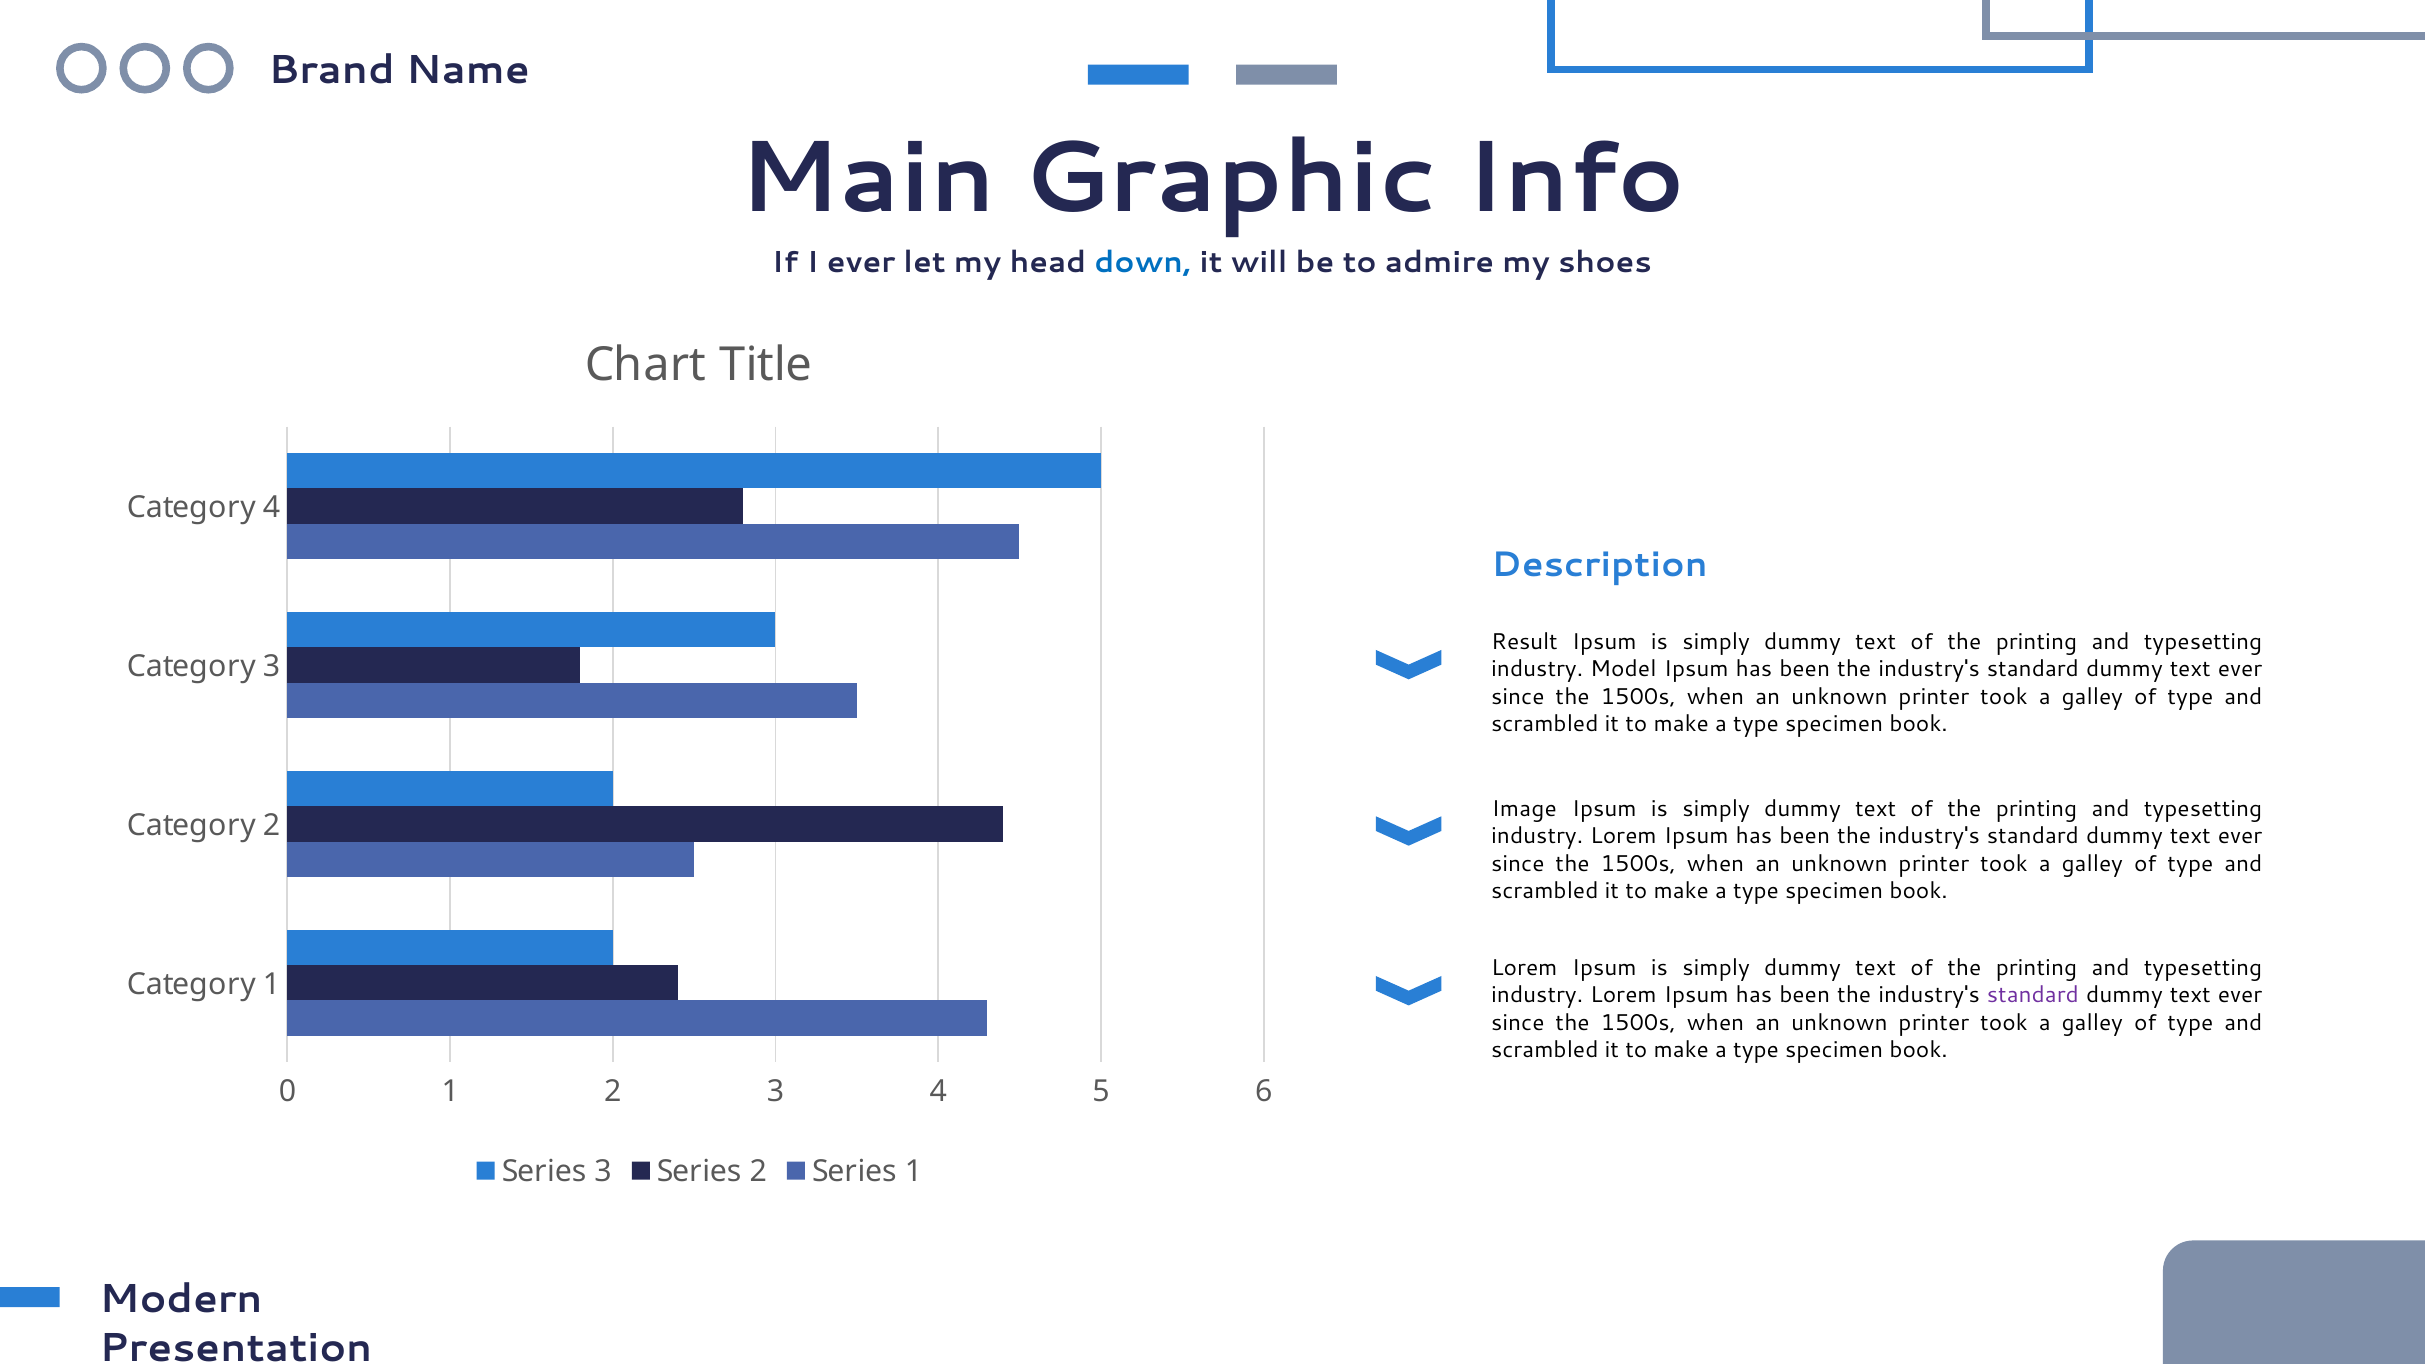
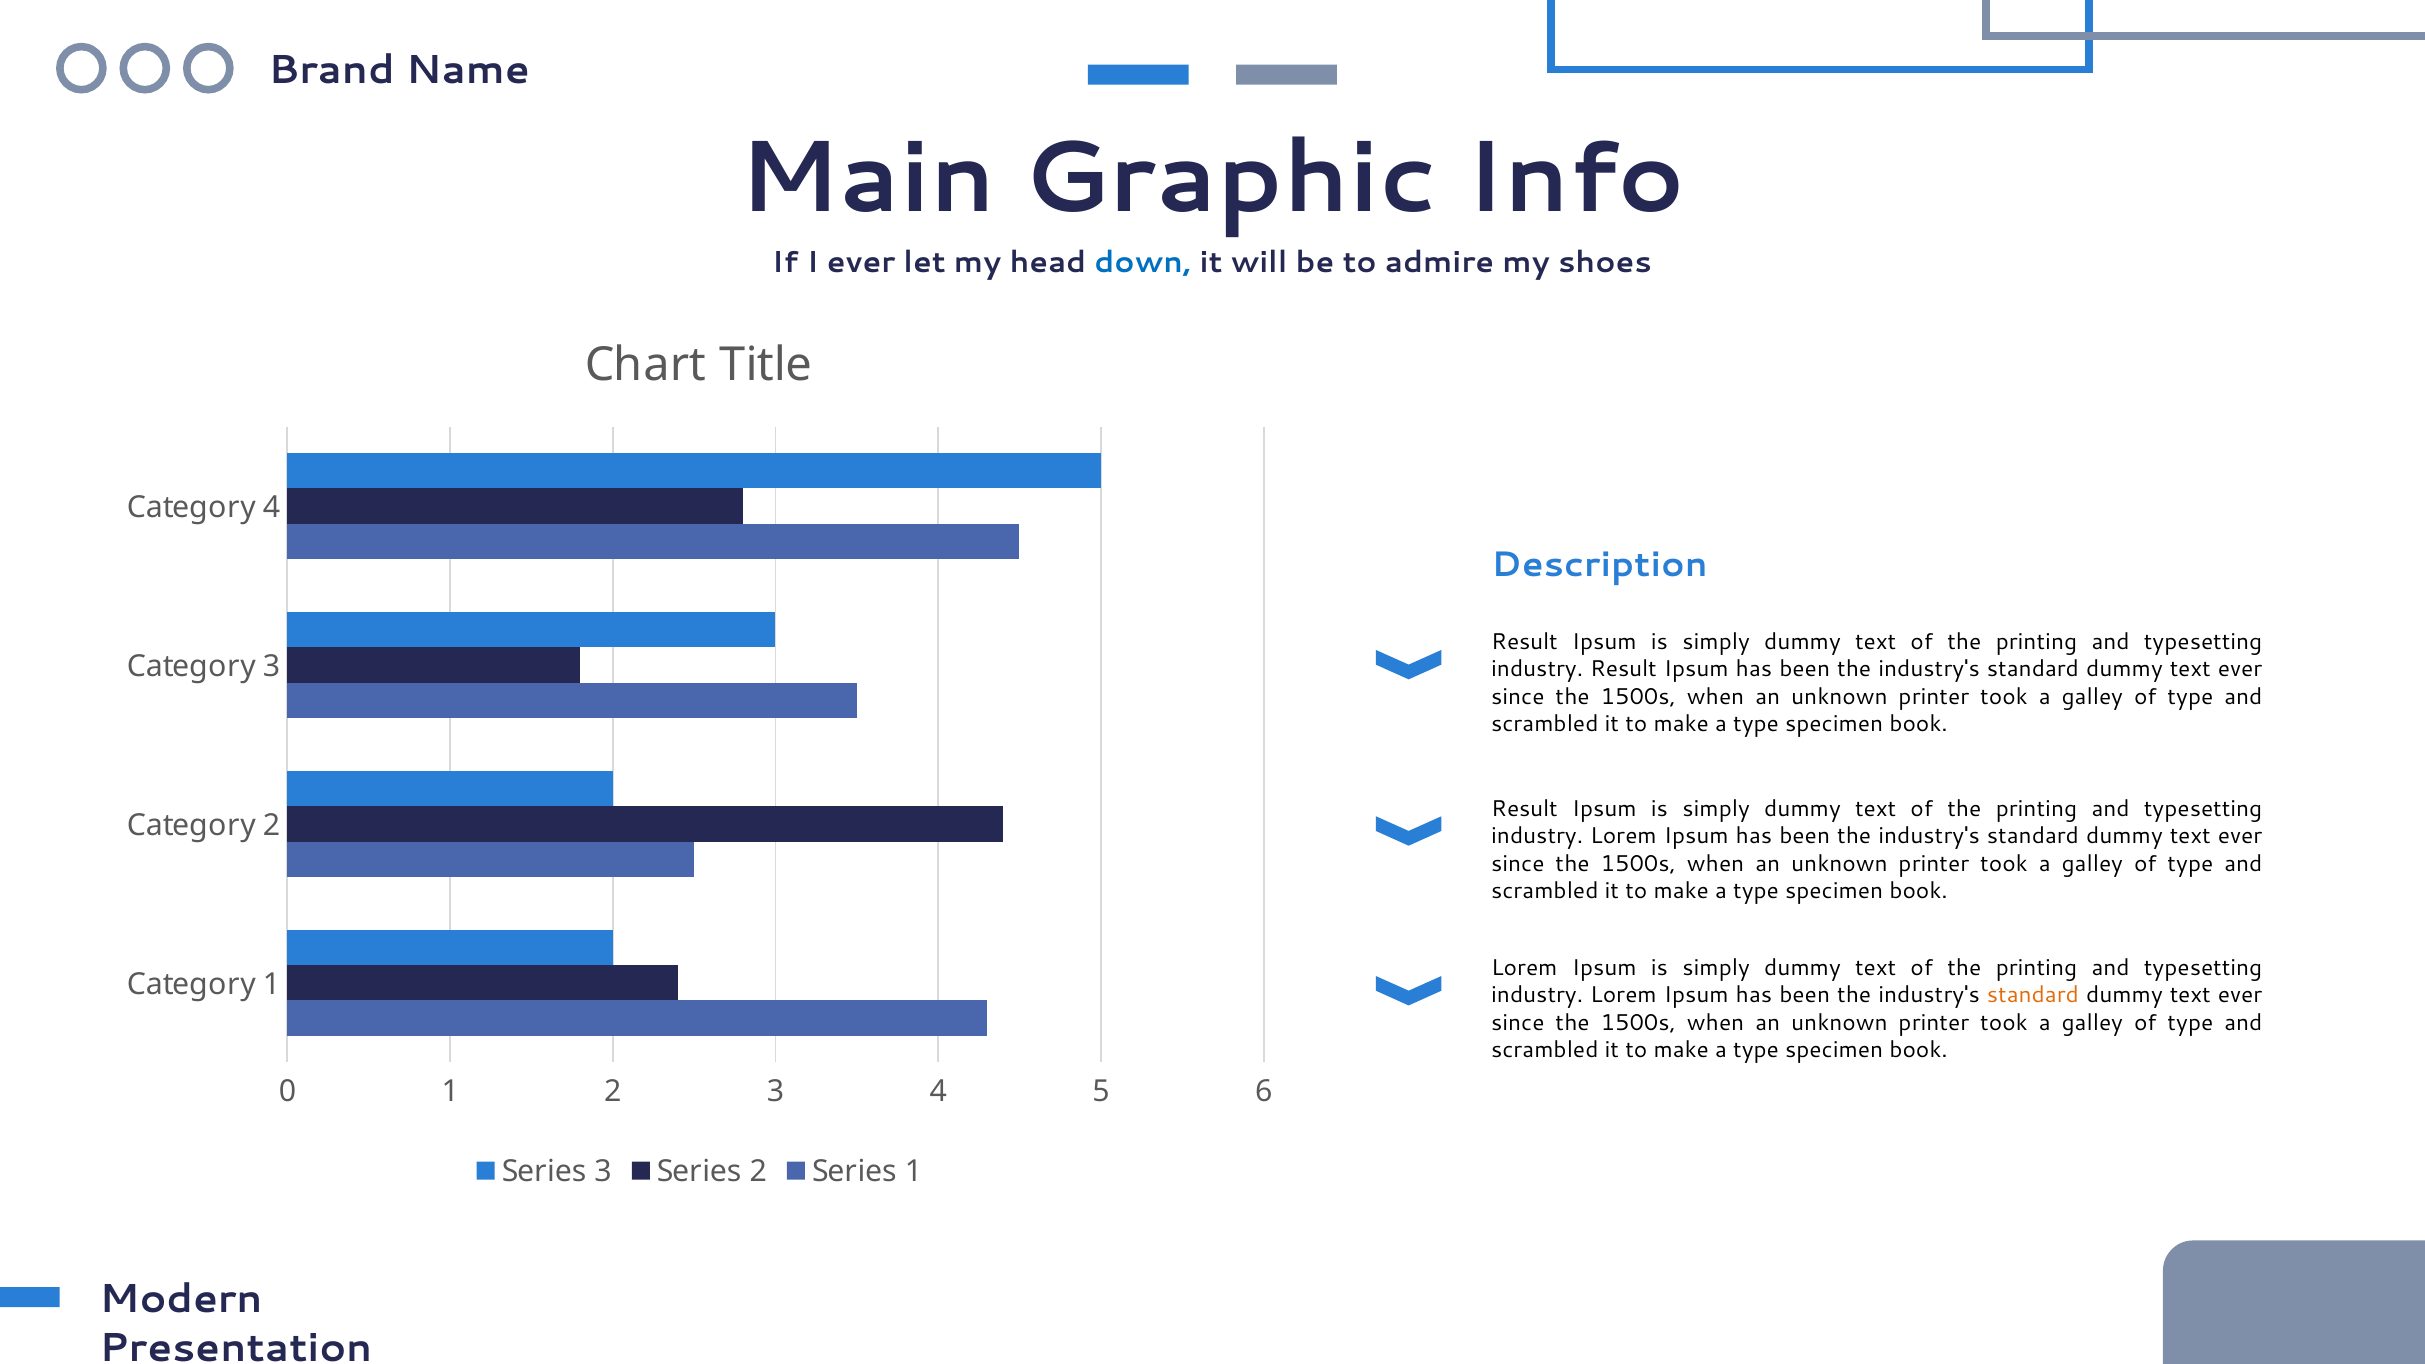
industry Model: Model -> Result (1623, 669)
Image: Image -> Result (1524, 809)
standard colour: purple -> orange (2033, 995)
